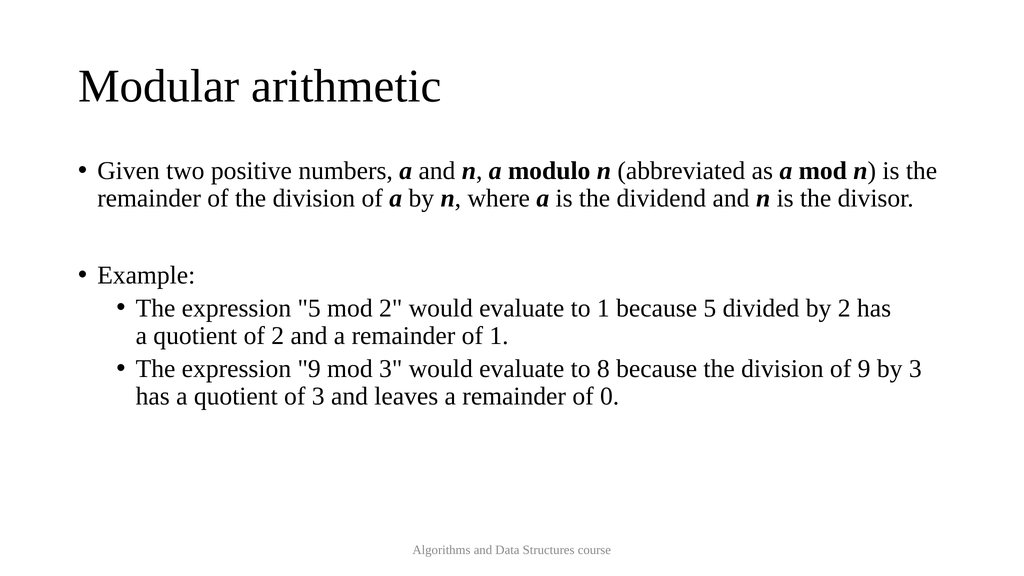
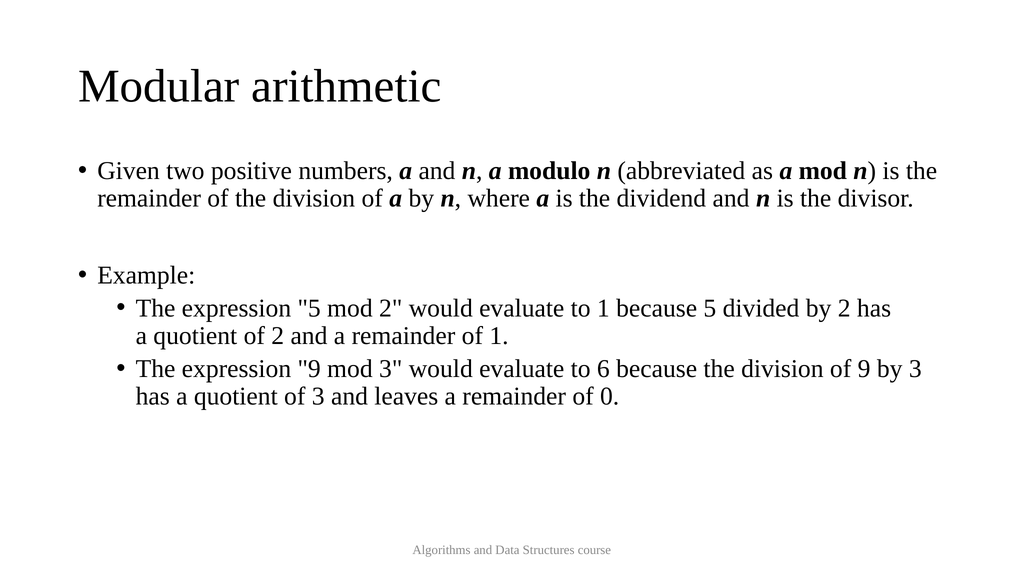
8: 8 -> 6 (603, 369)
